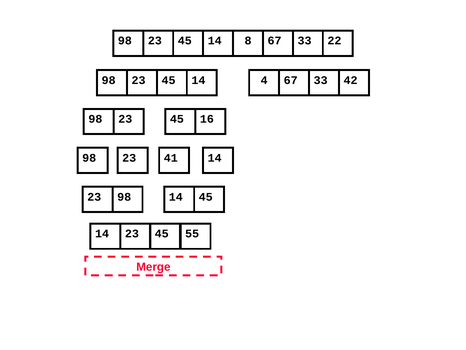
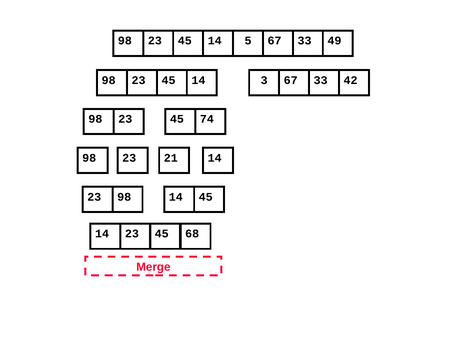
8: 8 -> 5 (248, 41)
22: 22 -> 49 (334, 41)
4: 4 -> 3 (264, 80)
16: 16 -> 74 (207, 119)
41: 41 -> 21 (171, 158)
55: 55 -> 68 (192, 233)
